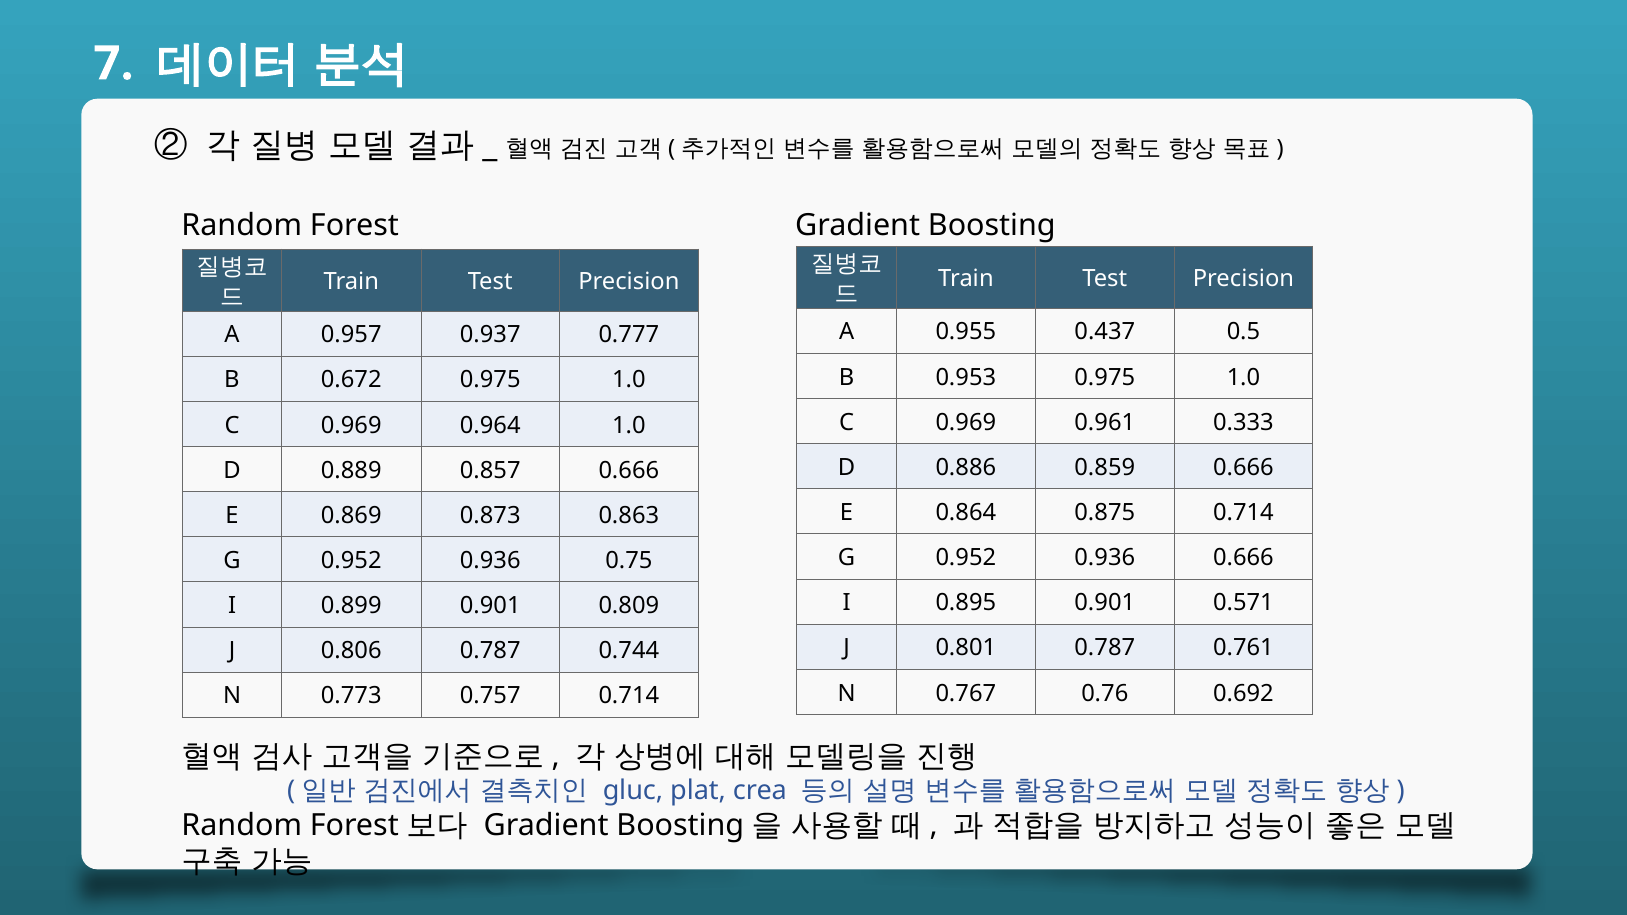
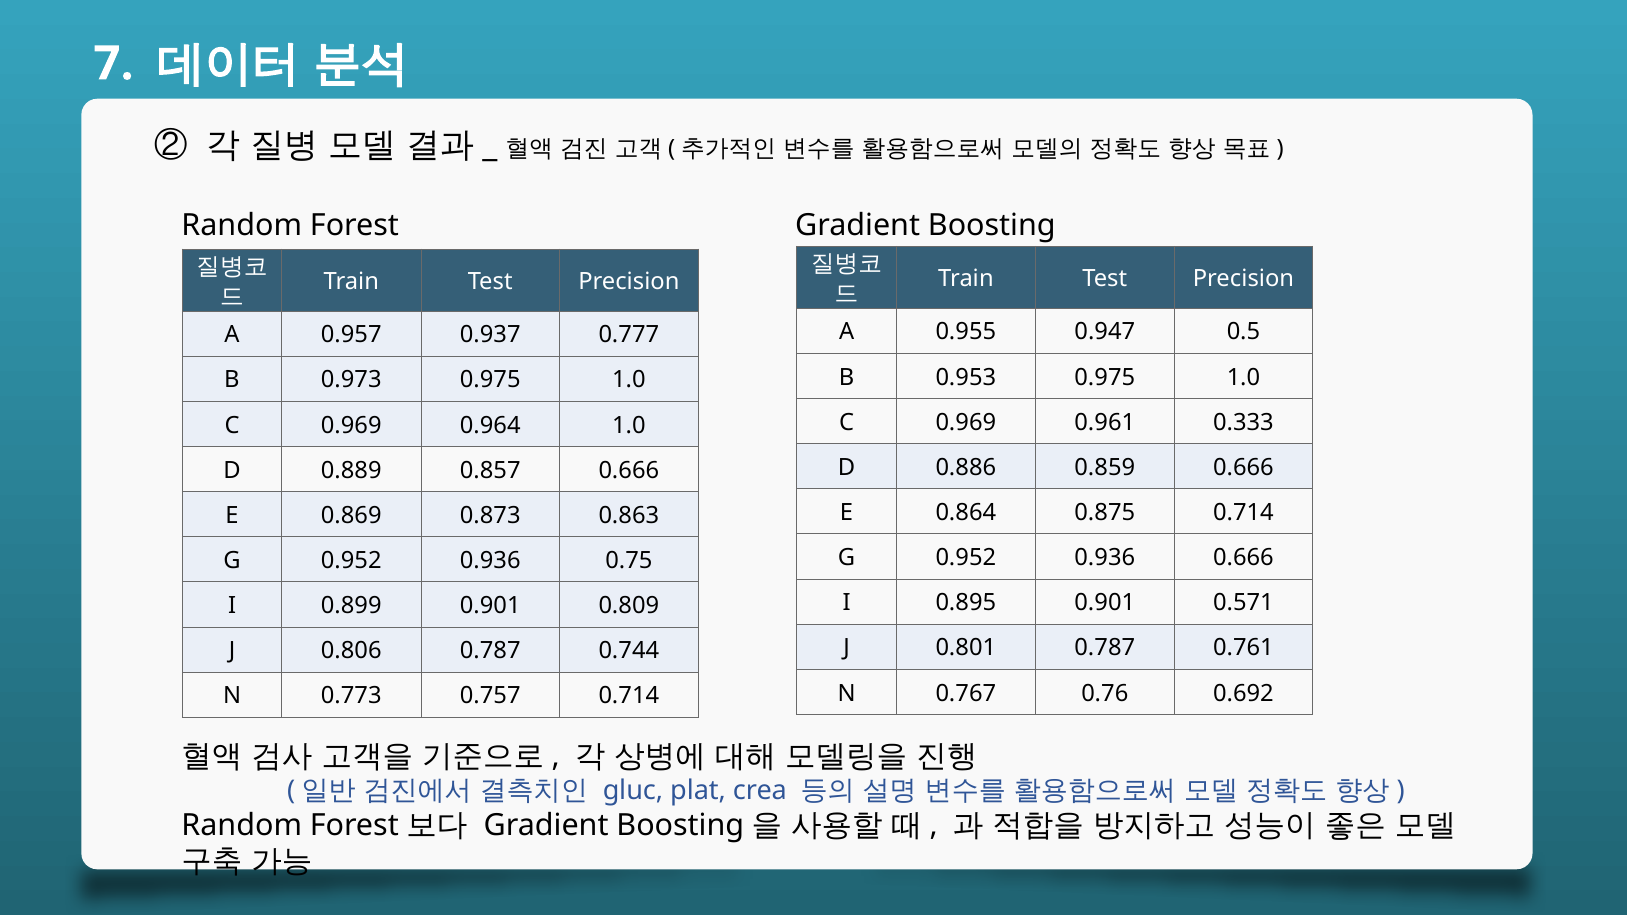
0.437: 0.437 -> 0.947 (1105, 332)
0.672: 0.672 -> 0.973 (351, 380)
